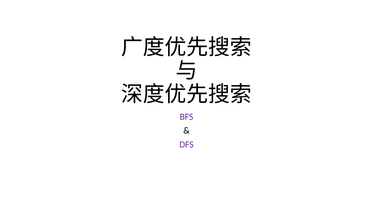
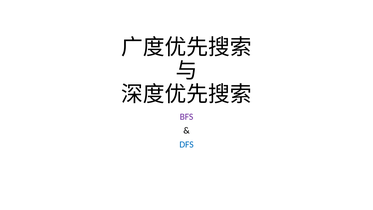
DFS colour: purple -> blue (187, 144)
